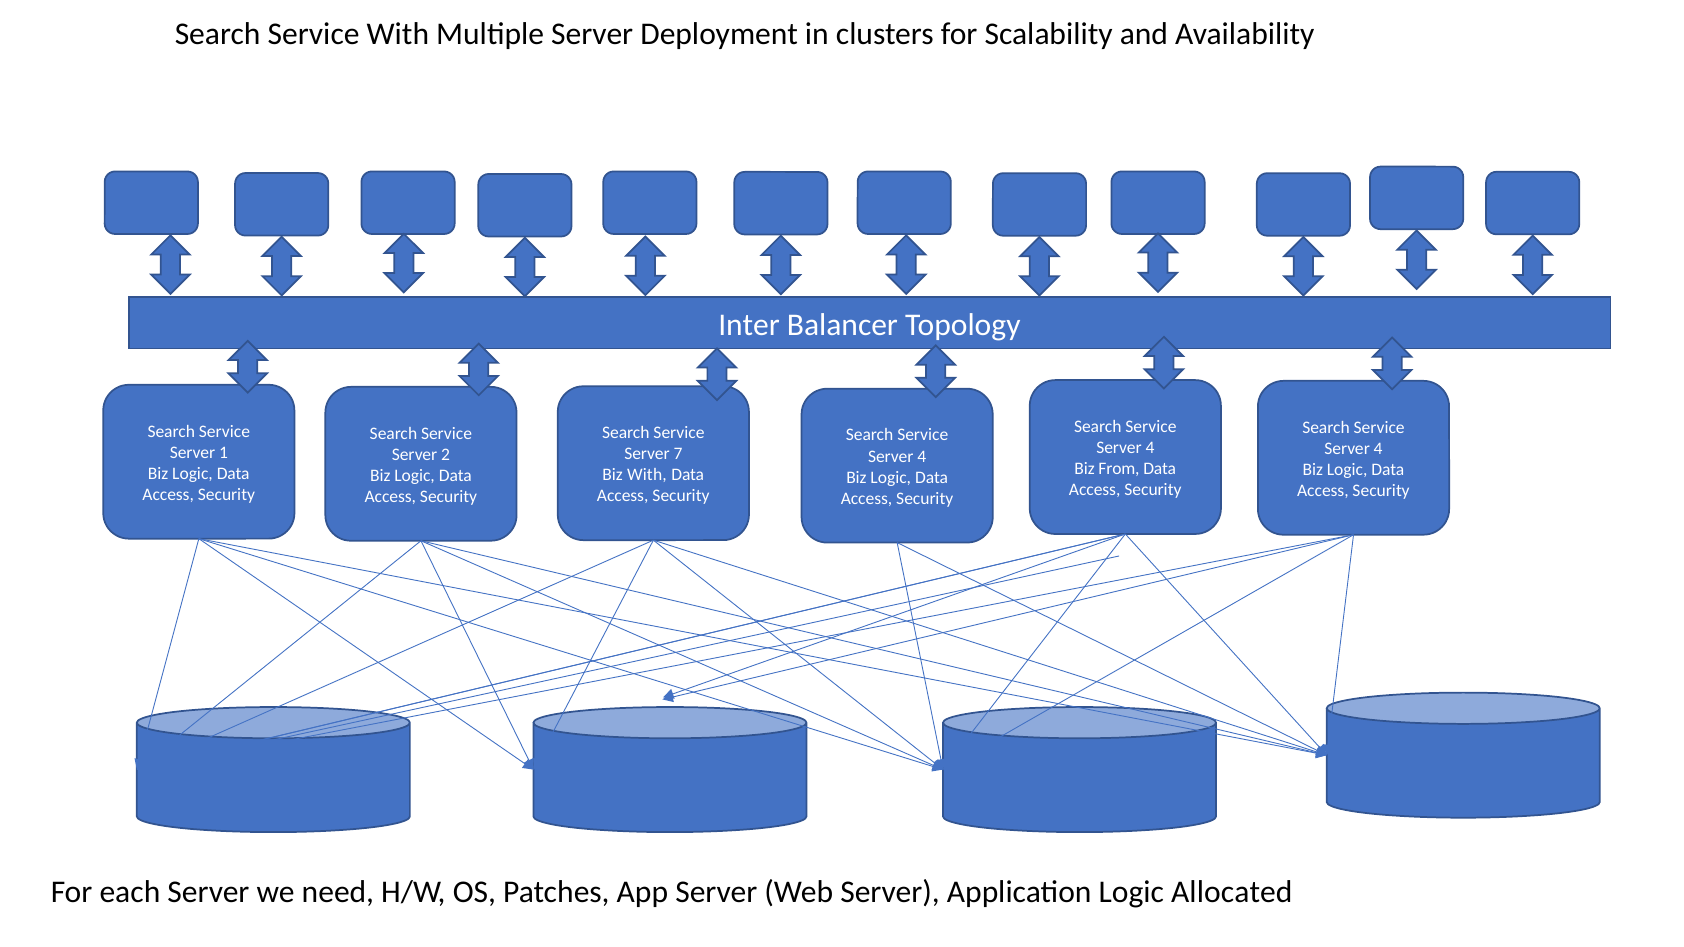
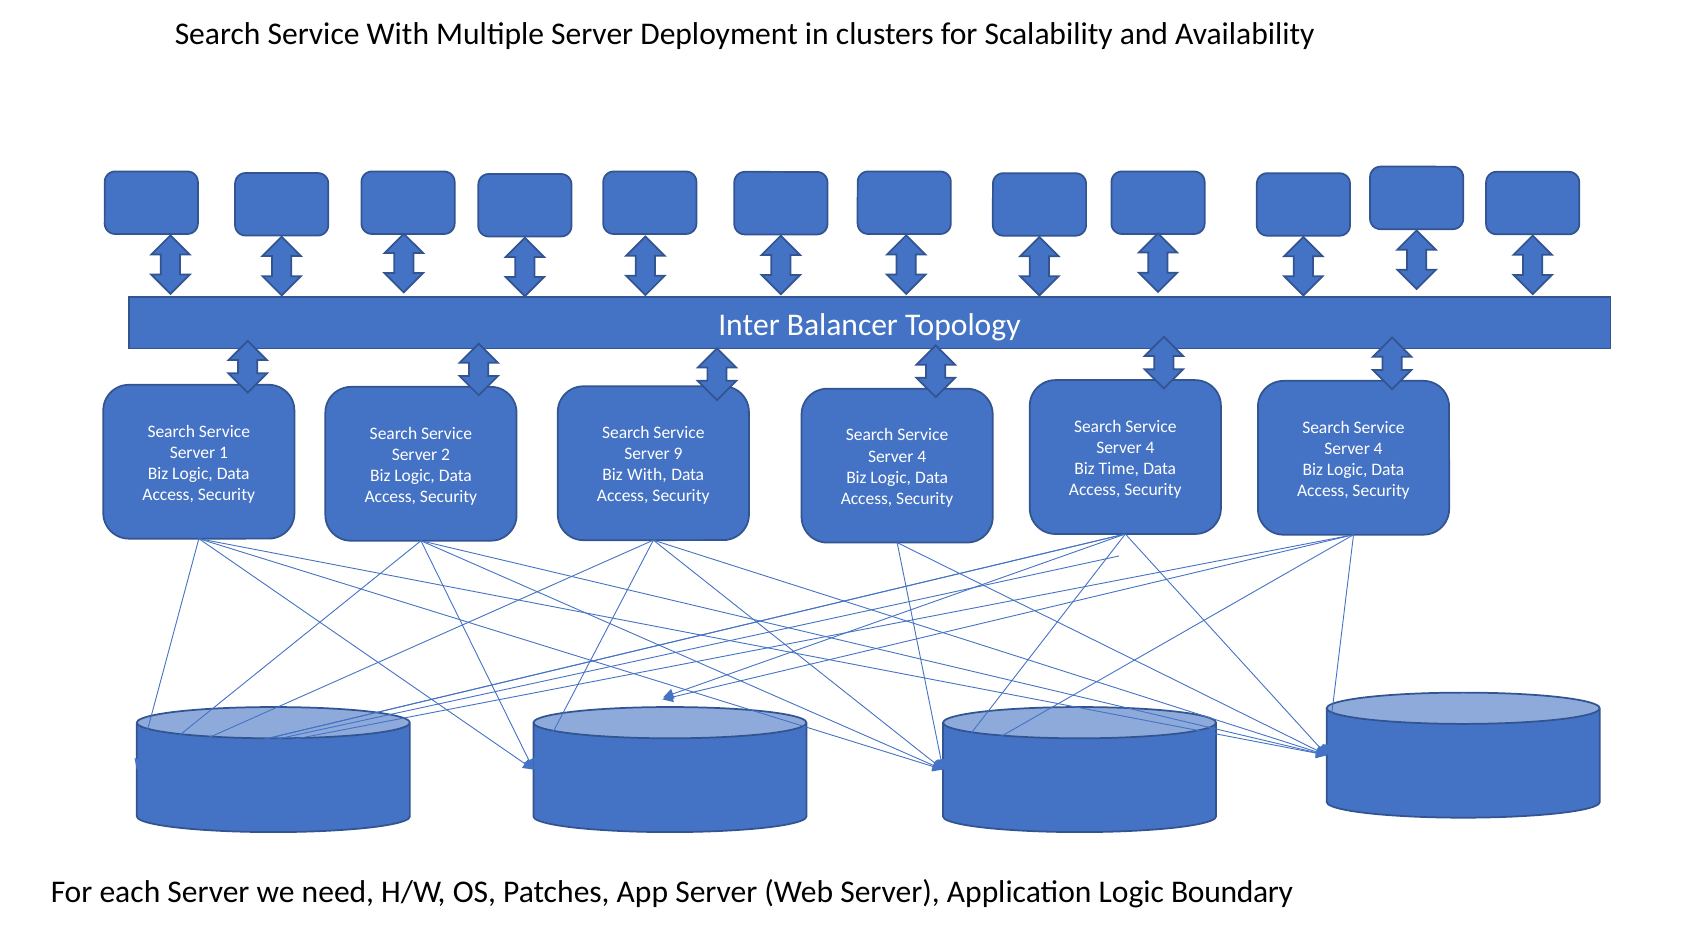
7: 7 -> 9 (678, 454)
From: From -> Time (1119, 469)
Allocated: Allocated -> Boundary (1232, 892)
